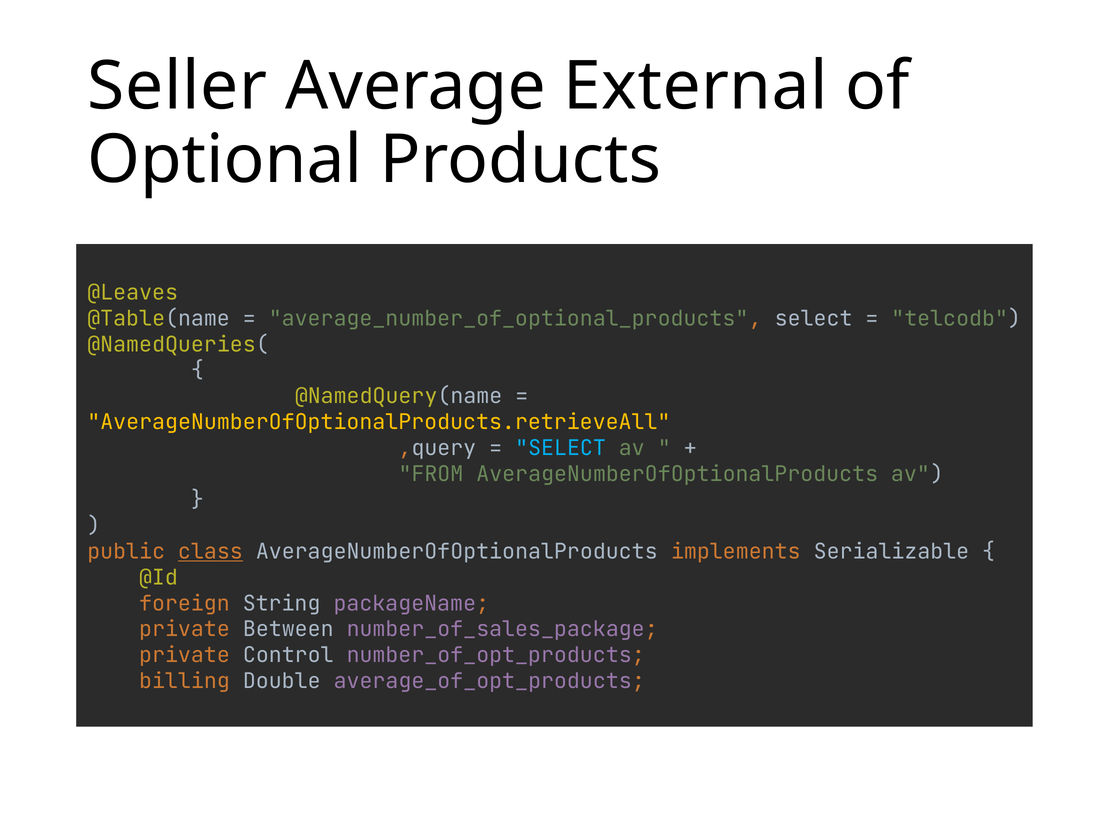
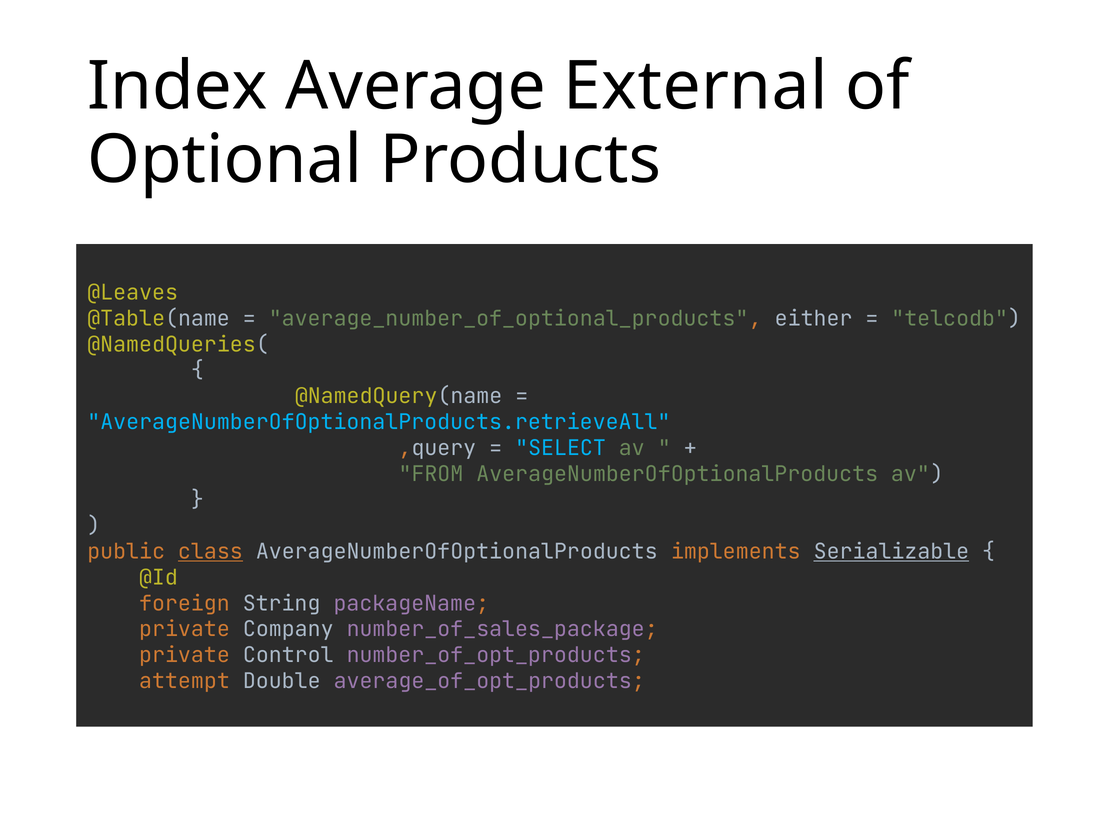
Seller: Seller -> Index (178, 87)
average_number_of_optional_products select: select -> either (814, 318)
AverageNumberOfOptionalProducts.retrieveAll colour: yellow -> light blue (379, 422)
Serializable underline: none -> present (891, 551)
Between: Between -> Company (288, 629)
billing: billing -> attempt (184, 681)
